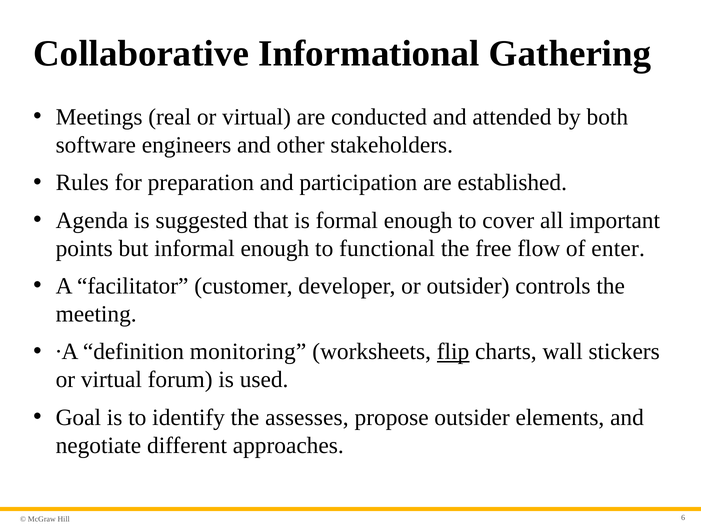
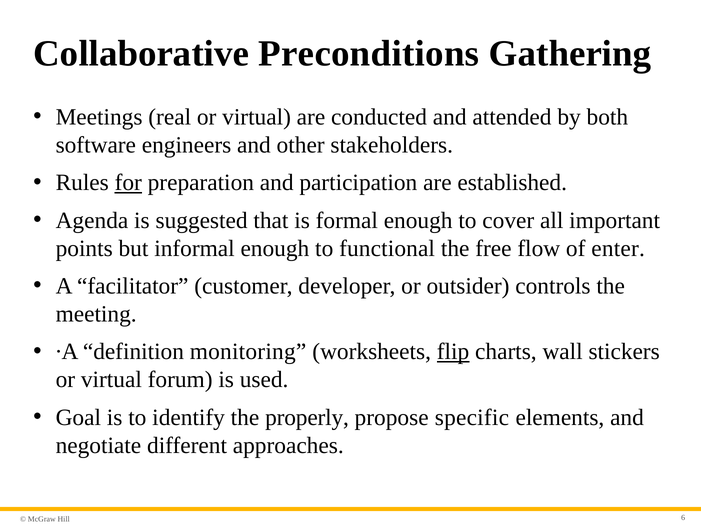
Informational: Informational -> Preconditions (369, 54)
for underline: none -> present (128, 183)
assesses: assesses -> properly (307, 418)
propose outsider: outsider -> specific (472, 418)
